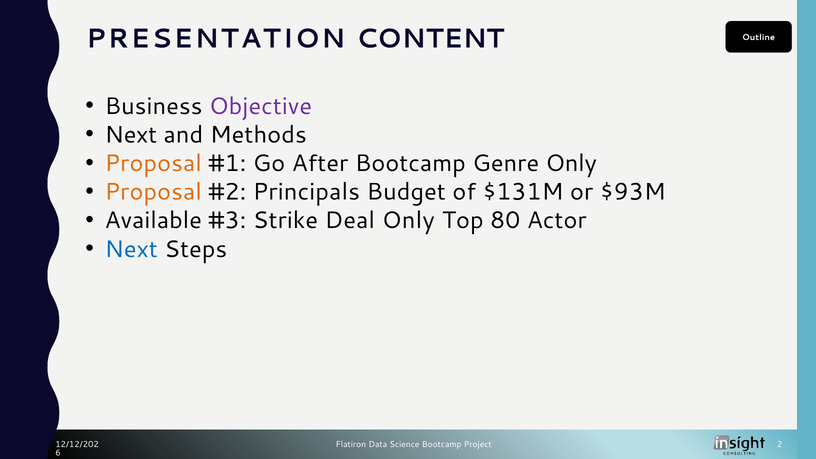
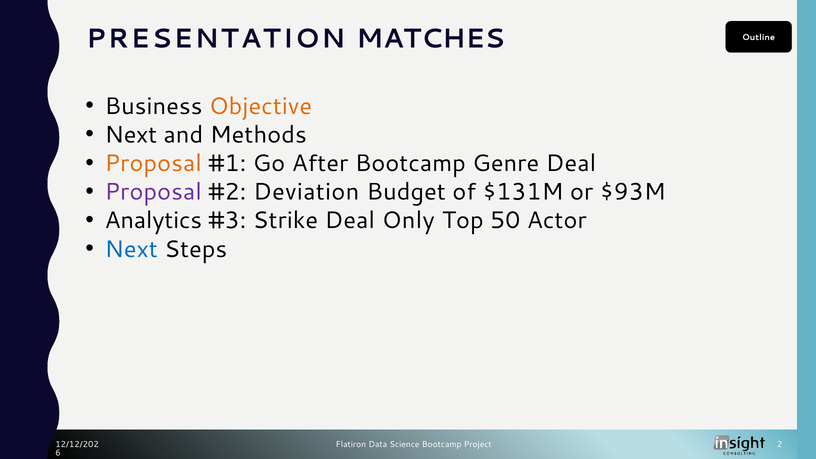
CONTENT: CONTENT -> MATCHES (430, 39)
Objective colour: purple -> orange (261, 106)
Genre Only: Only -> Deal (571, 163)
Proposal colour: orange -> purple (153, 192)
Principals: Principals -> Deviation (306, 192)
Available: Available -> Analytics (153, 221)
80: 80 -> 50 (505, 221)
